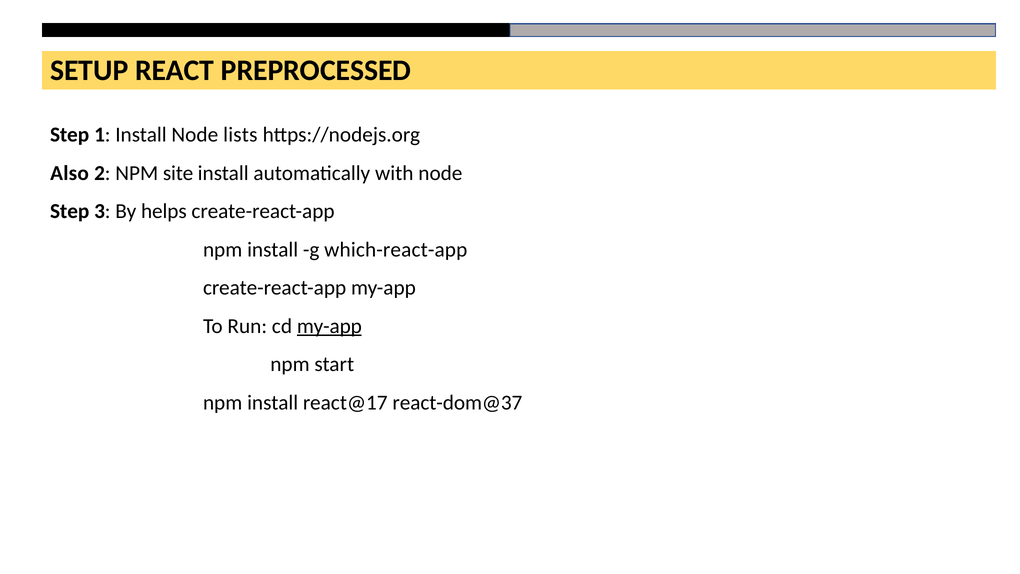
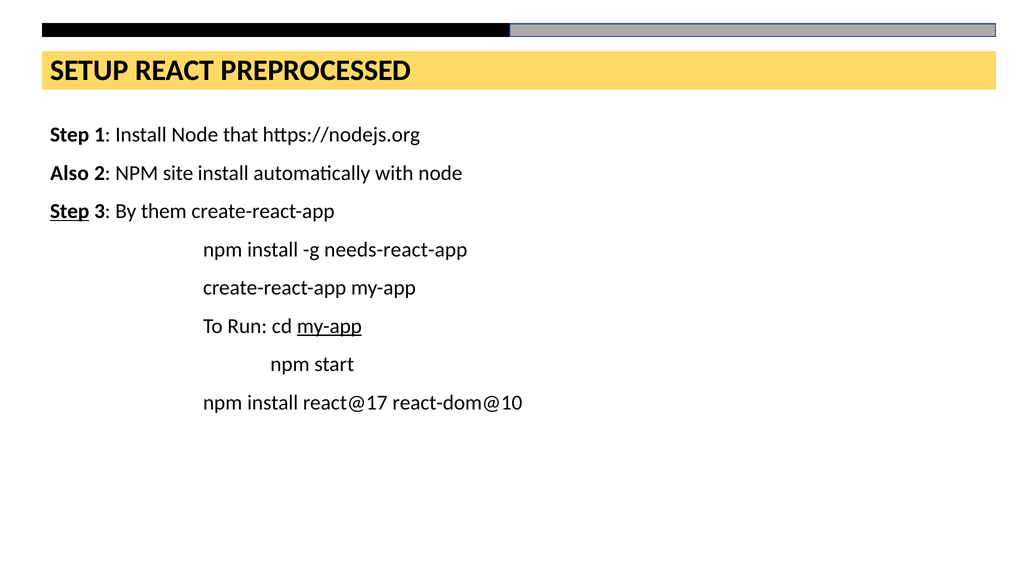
lists: lists -> that (241, 135)
Step underline: none -> present (70, 211)
helps: helps -> them (164, 211)
which-react-app: which-react-app -> needs-react-app (396, 249)
react-dom@37: react-dom@37 -> react-dom@10 (457, 402)
